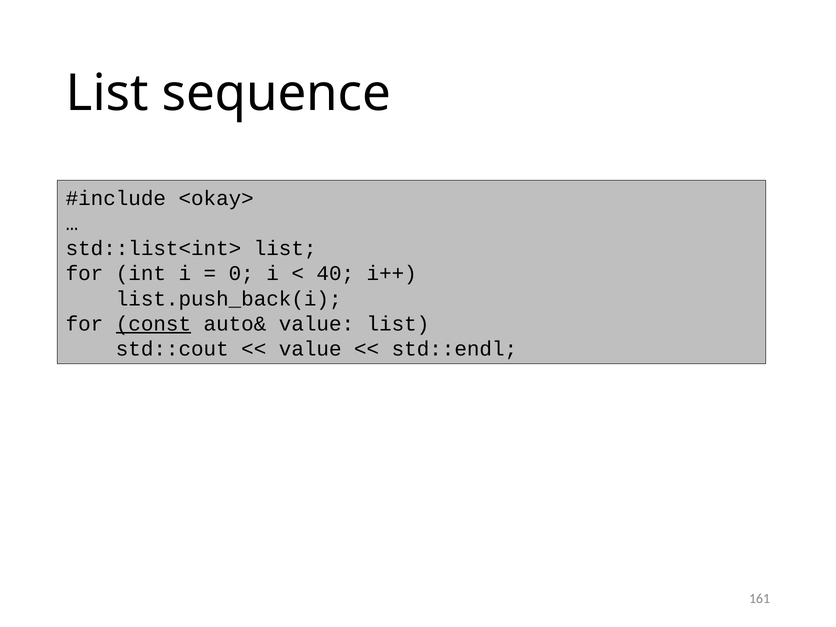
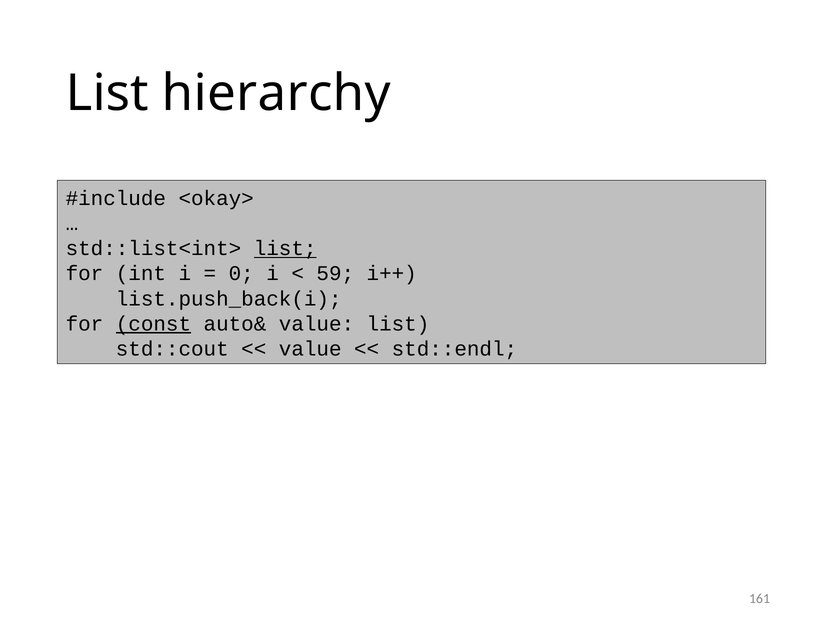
sequence: sequence -> hierarchy (276, 94)
list underline: none -> present (285, 248)
40: 40 -> 59 (335, 274)
